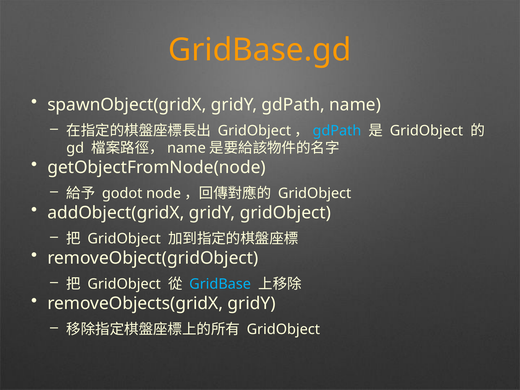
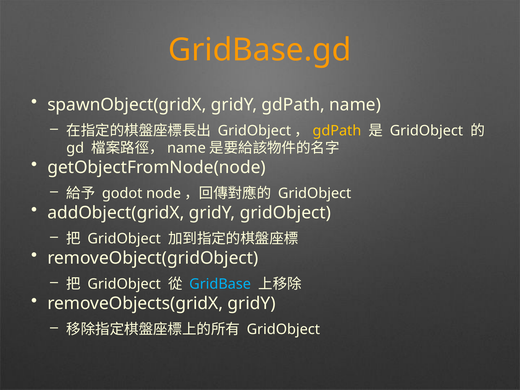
gdPath colour: light blue -> yellow (337, 131)
